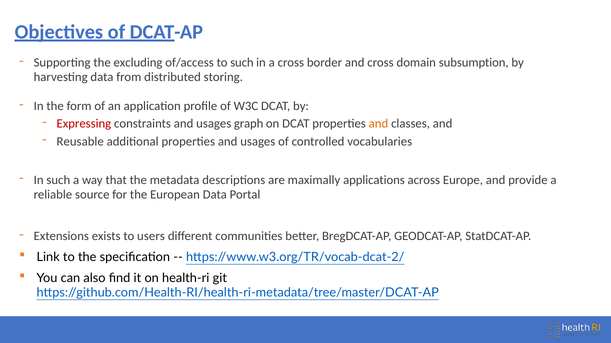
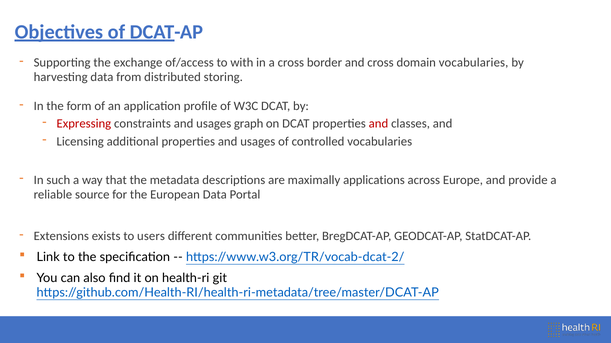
excluding: excluding -> exchange (138, 63)
to such: such -> with (242, 63)
domain subsumption: subsumption -> vocabularies (474, 63)
and colour: orange -> red (378, 124)
Reusable: Reusable -> Licensing (80, 142)
